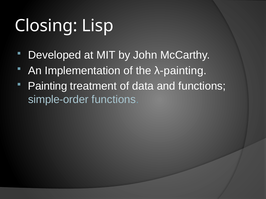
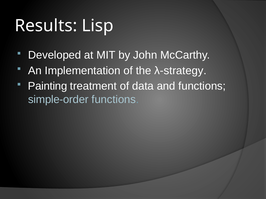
Closing: Closing -> Results (46, 26)
λ-painting: λ-painting -> λ-strategy (180, 71)
